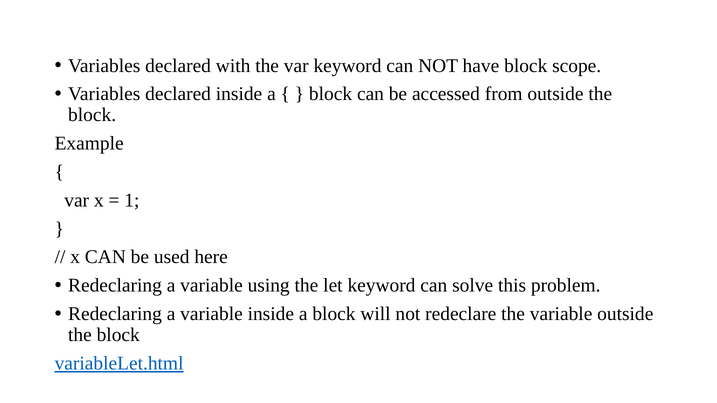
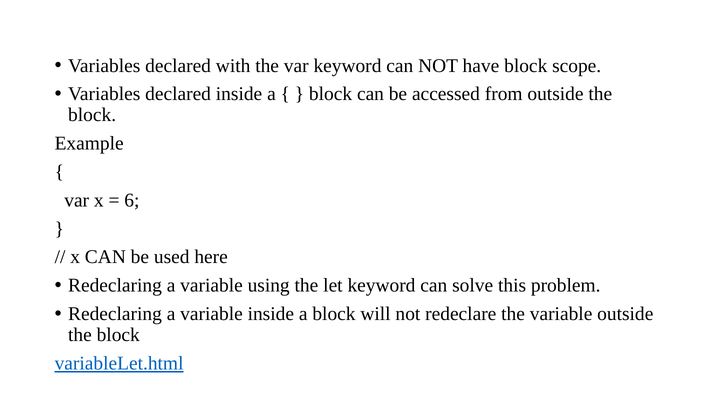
1: 1 -> 6 (132, 200)
